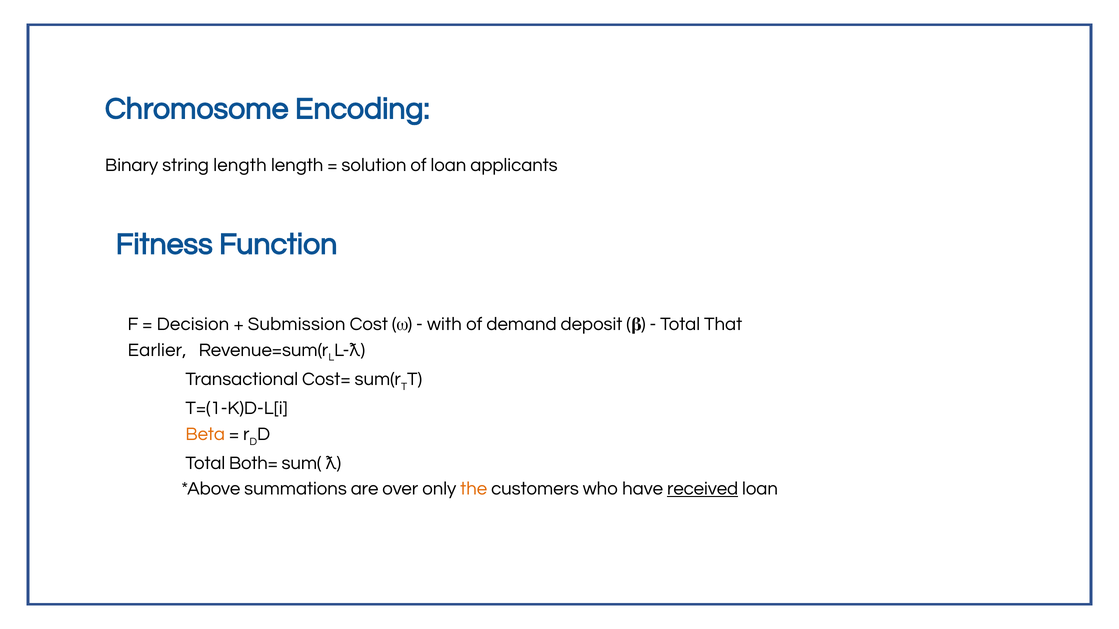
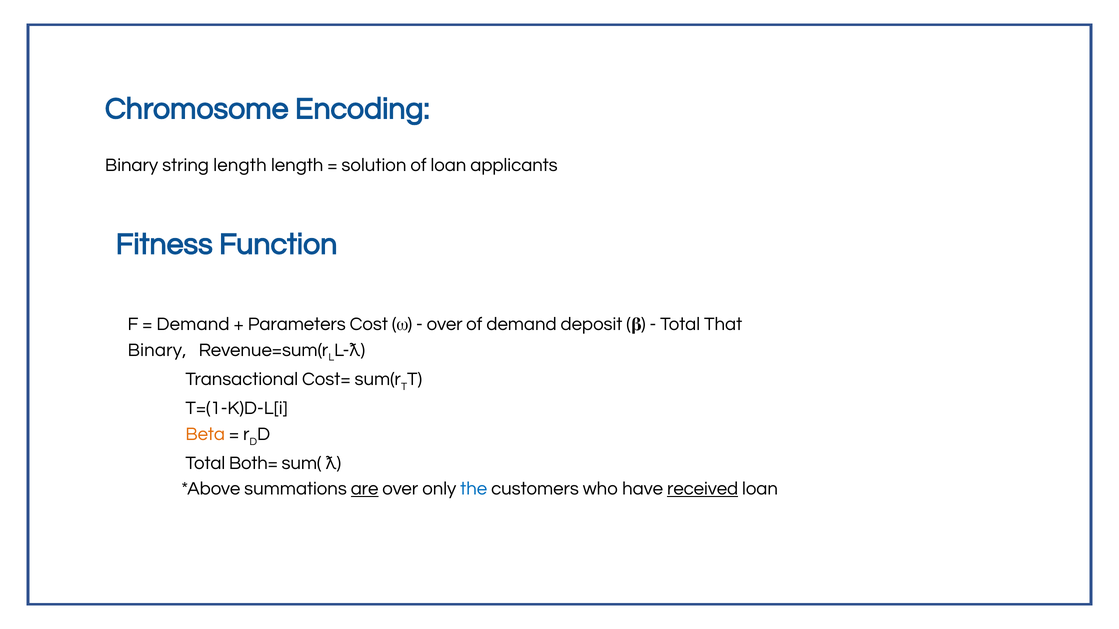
Decision: Decision -> Demand (193, 324)
Submission: Submission -> Parameters (297, 324)
with: with -> over (445, 324)
Earlier: Earlier -> Binary (157, 350)
are underline: none -> present (365, 489)
the colour: orange -> blue (474, 489)
